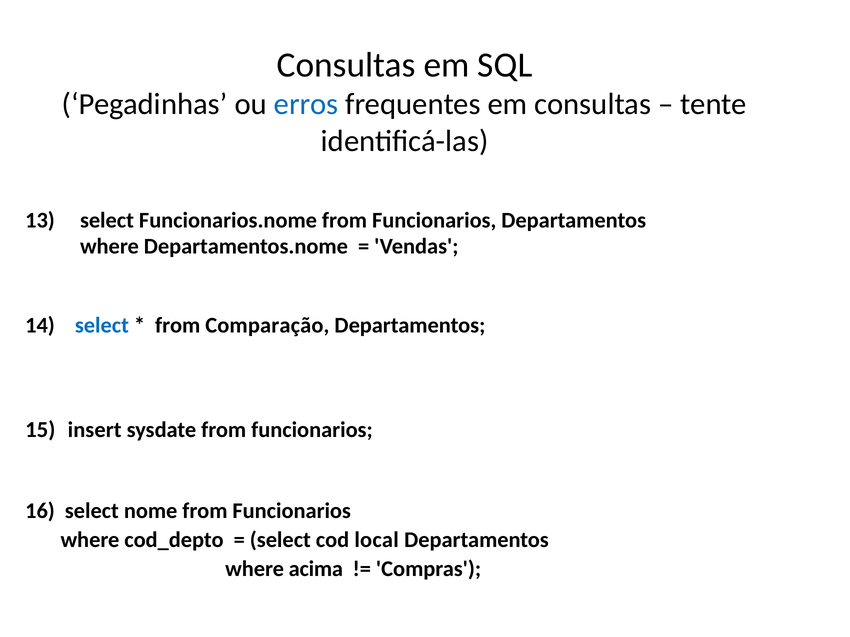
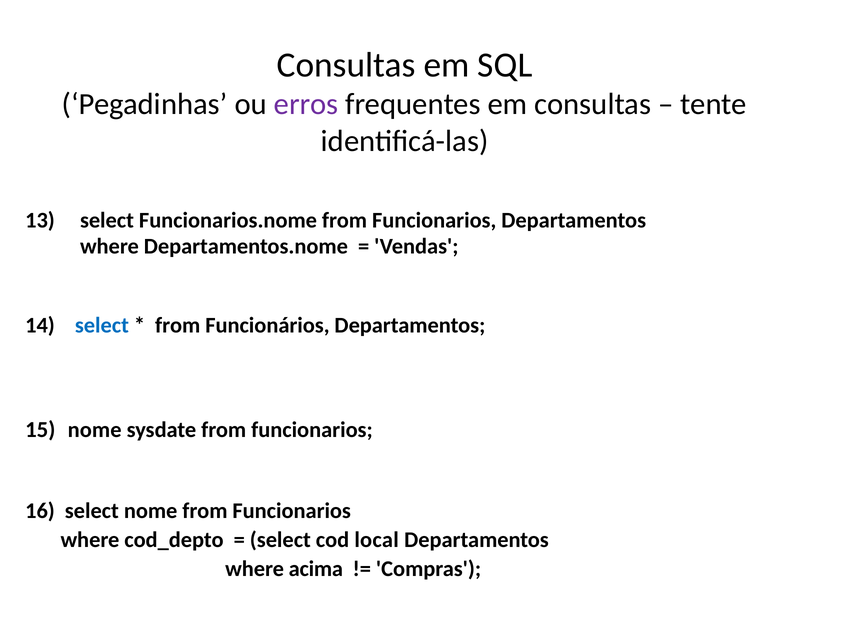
erros colour: blue -> purple (306, 104)
Comparação: Comparação -> Funcionários (267, 325)
insert: insert -> nome (95, 430)
